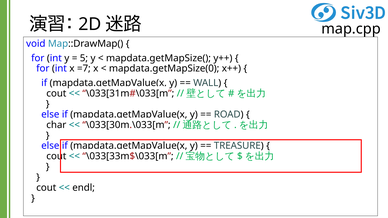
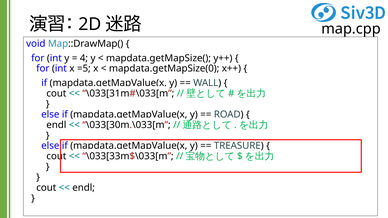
5: 5 -> 4 (84, 58)
=7: =7 -> =5 (84, 69)
char: char -> endl (56, 125)
